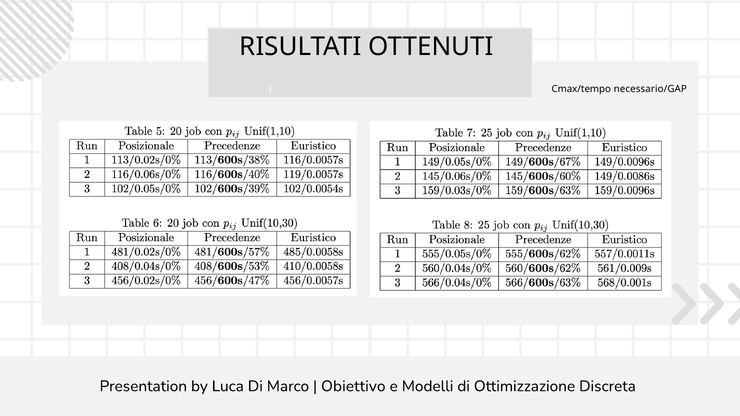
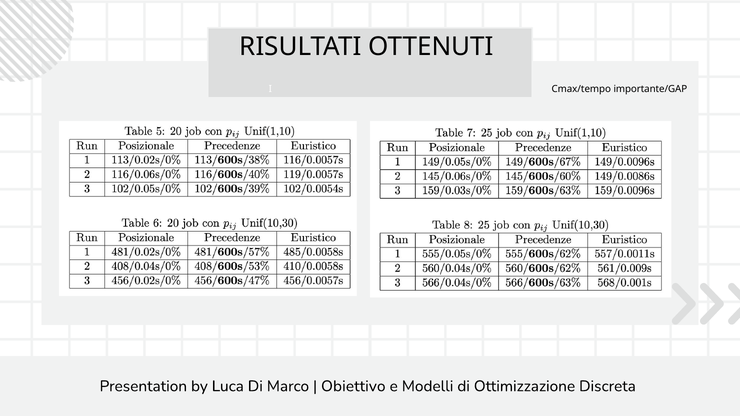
necessario/GAP: necessario/GAP -> importante/GAP (650, 89)
